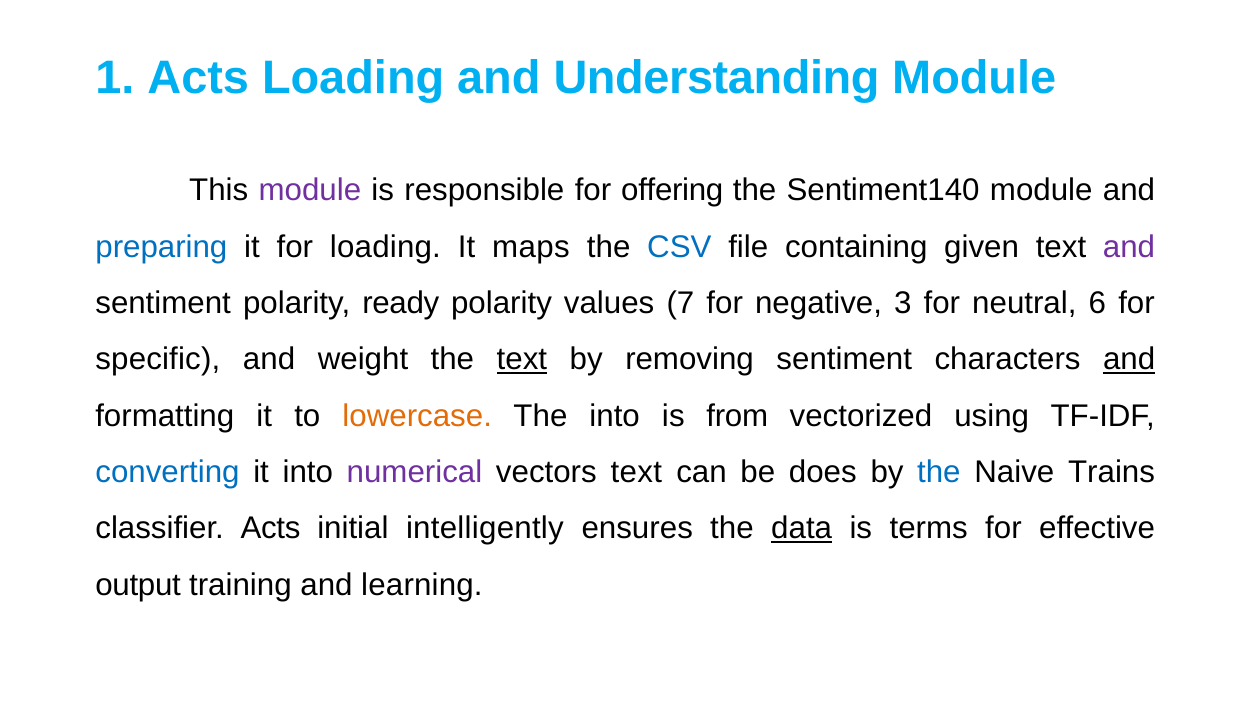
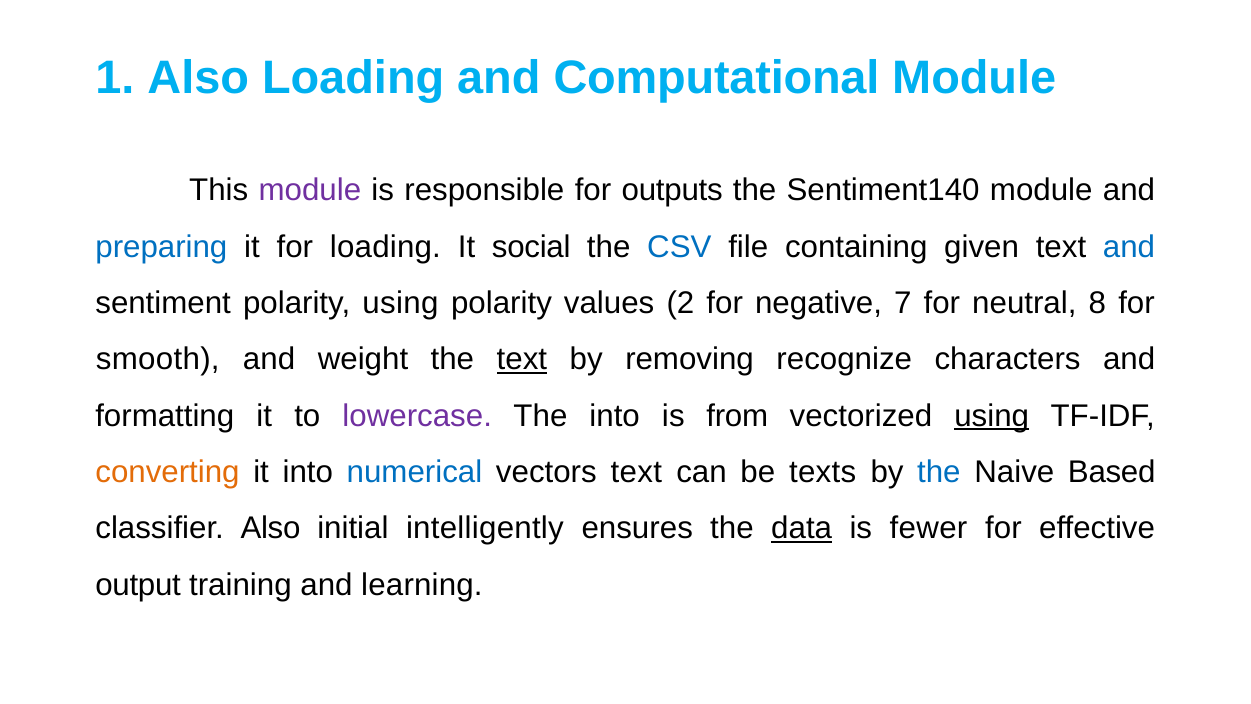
1 Acts: Acts -> Also (198, 78)
Understanding: Understanding -> Computational (716, 78)
offering: offering -> outputs (672, 190)
maps: maps -> social (531, 247)
and colour: purple -> blue (1129, 247)
polarity ready: ready -> using (400, 303)
7: 7 -> 2 (680, 303)
3: 3 -> 7 (903, 303)
6: 6 -> 8 (1097, 303)
specific: specific -> smooth (158, 359)
removing sentiment: sentiment -> recognize (844, 359)
and underline: present -> none (1129, 359)
lowercase colour: orange -> purple (417, 416)
using underline: none -> present (992, 416)
converting colour: blue -> orange (167, 472)
numerical colour: purple -> blue (414, 472)
does: does -> texts (823, 472)
Trains: Trains -> Based (1112, 472)
classifier Acts: Acts -> Also (271, 528)
terms: terms -> fewer (929, 528)
